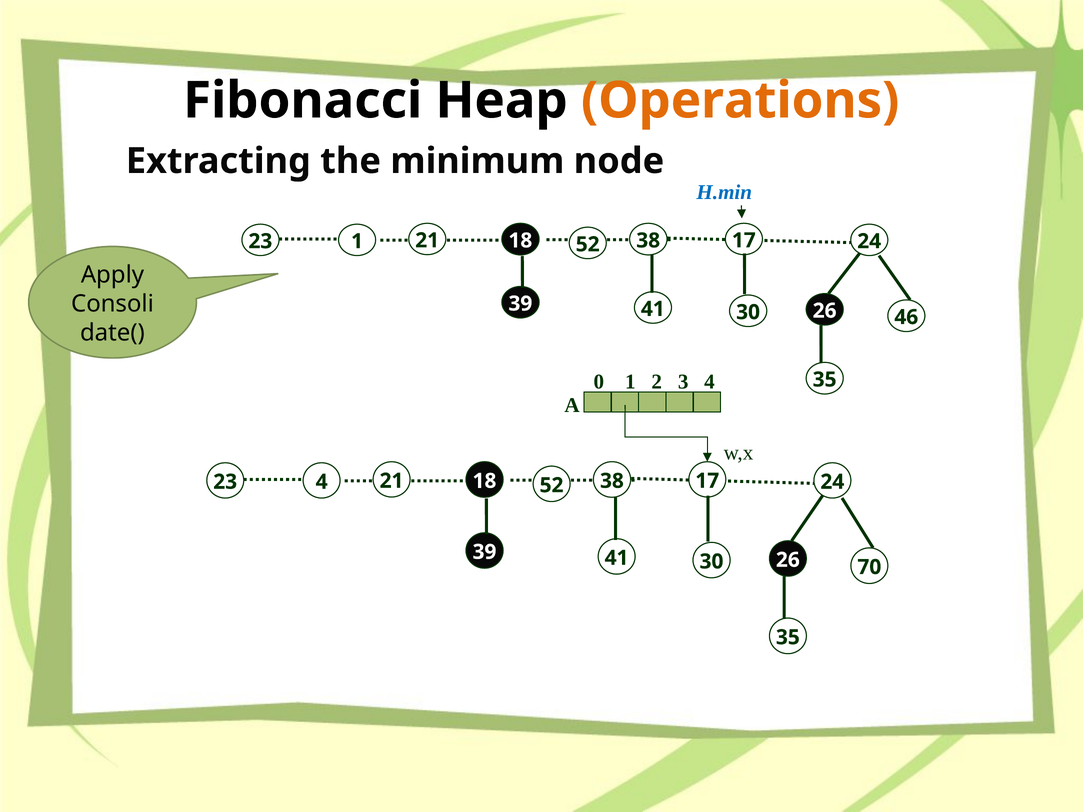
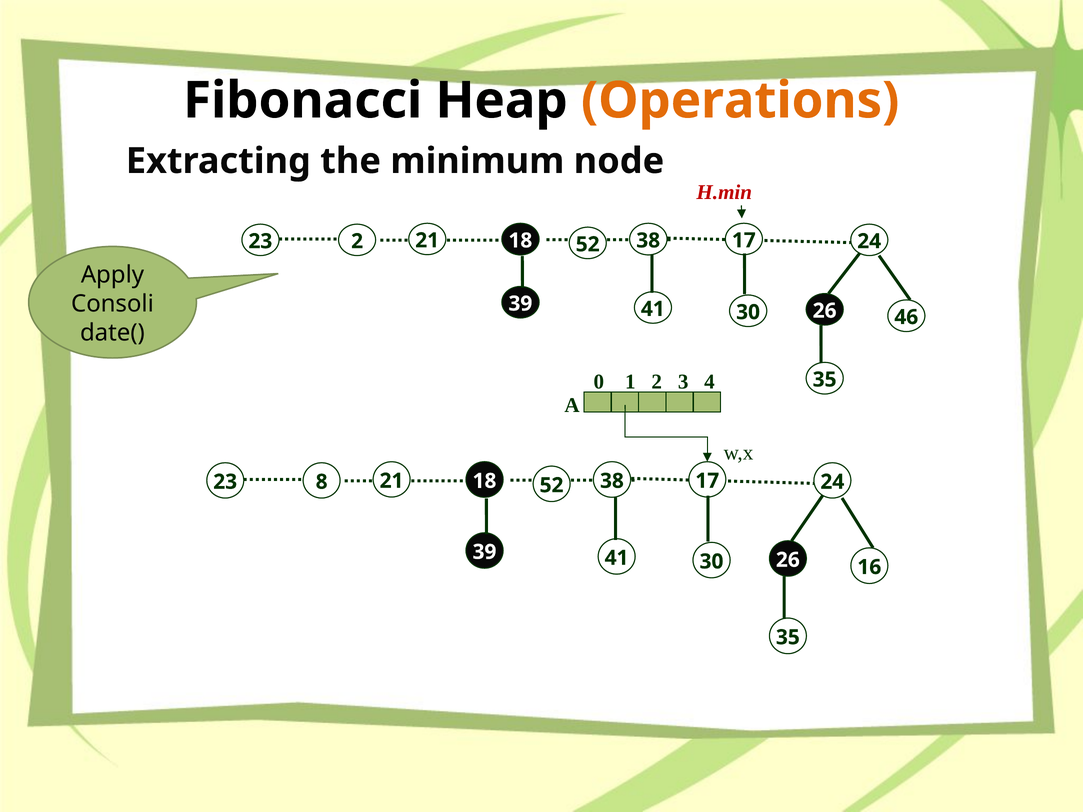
H.min colour: blue -> red (724, 192)
23 1: 1 -> 2 (357, 241)
23 4: 4 -> 8 (322, 482)
70: 70 -> 16 (869, 567)
